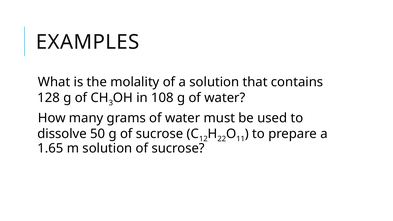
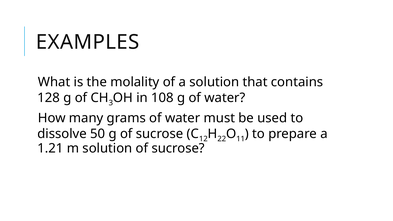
1.65: 1.65 -> 1.21 (50, 148)
